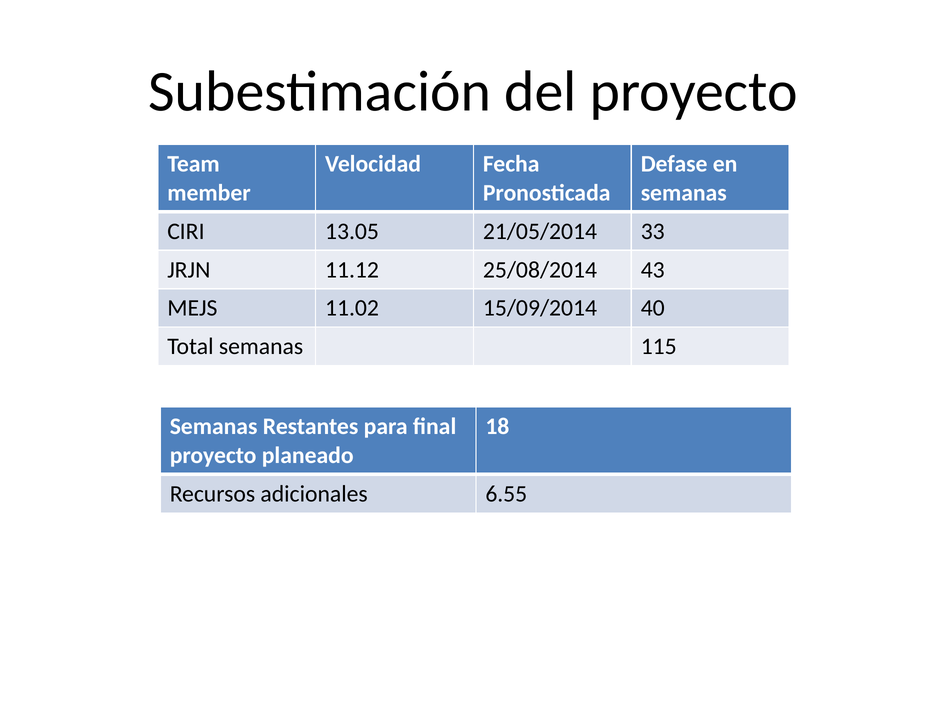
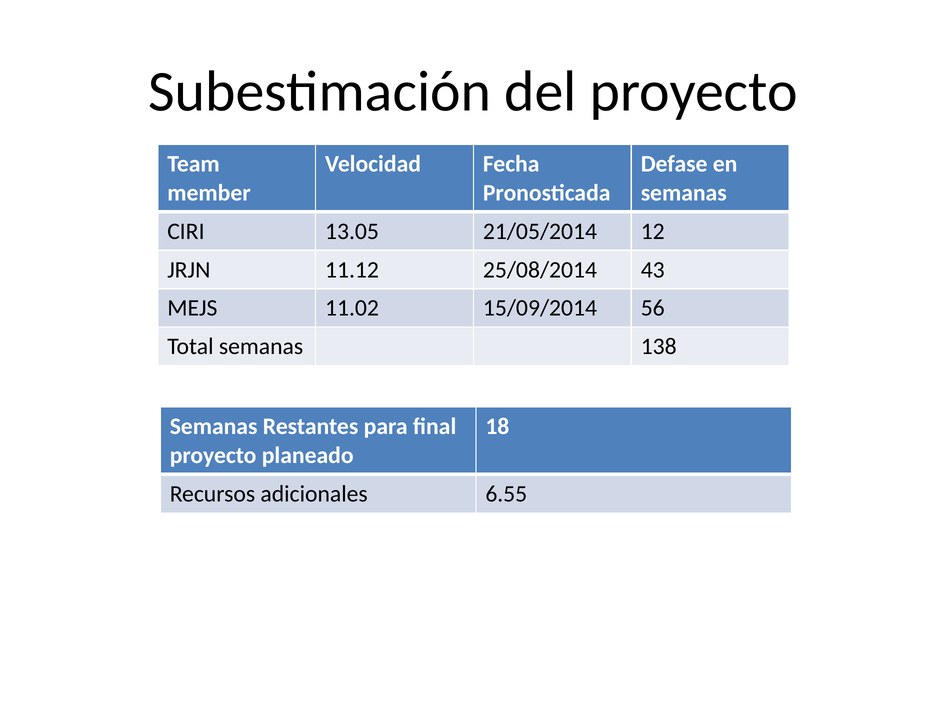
33: 33 -> 12 (653, 231)
40: 40 -> 56 (653, 308)
115: 115 -> 138 (659, 347)
